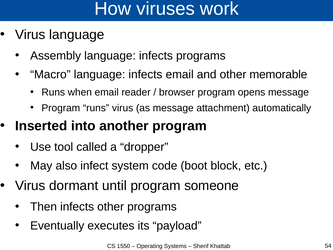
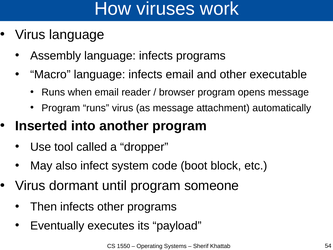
memorable: memorable -> executable (278, 74)
